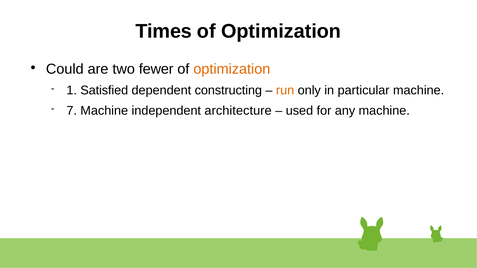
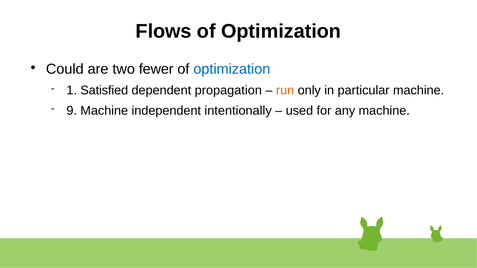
Times: Times -> Flows (164, 31)
optimization colour: orange -> blue (232, 69)
constructing: constructing -> propagation (228, 90)
7: 7 -> 9 (72, 111)
architecture: architecture -> intentionally (238, 111)
